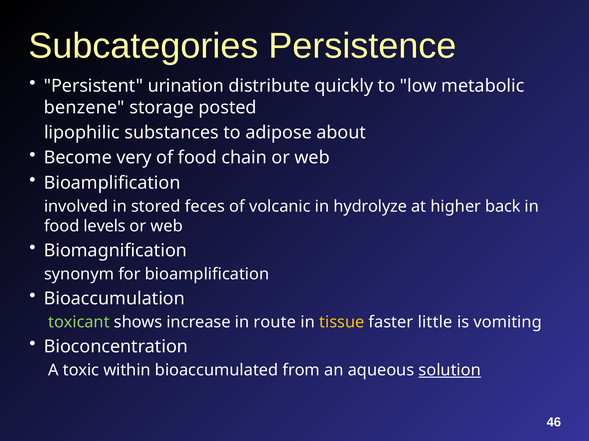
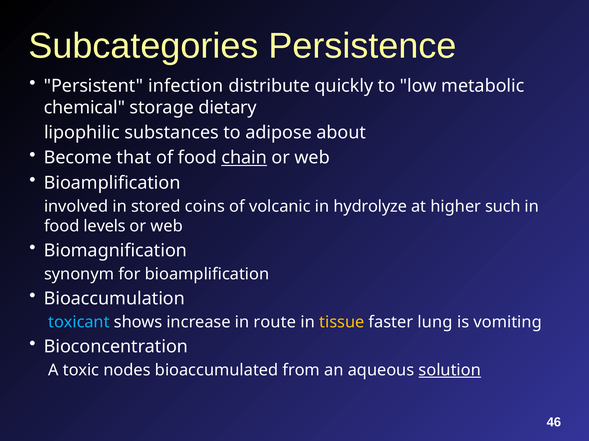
urination: urination -> infection (186, 86)
benzene: benzene -> chemical (84, 108)
posted: posted -> dietary (228, 108)
very: very -> that (134, 158)
chain underline: none -> present (244, 158)
feces: feces -> coins (205, 207)
back: back -> such (503, 207)
toxicant colour: light green -> light blue (79, 323)
little: little -> lung (435, 323)
within: within -> nodes (127, 371)
